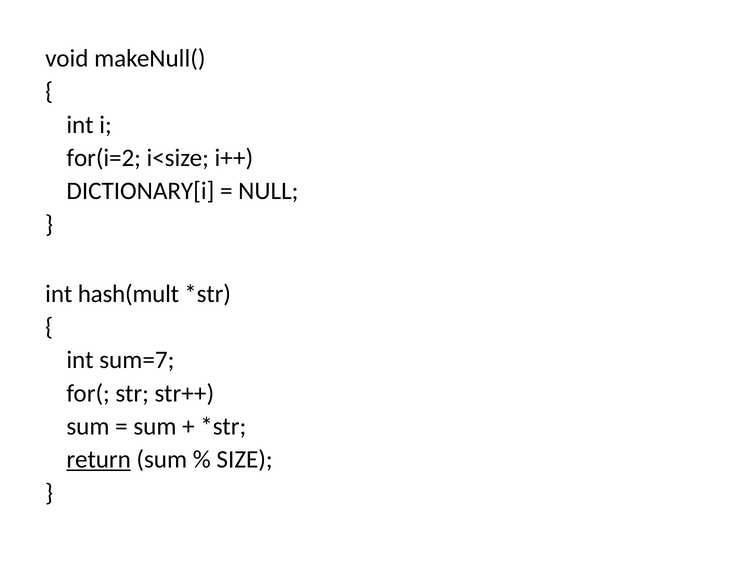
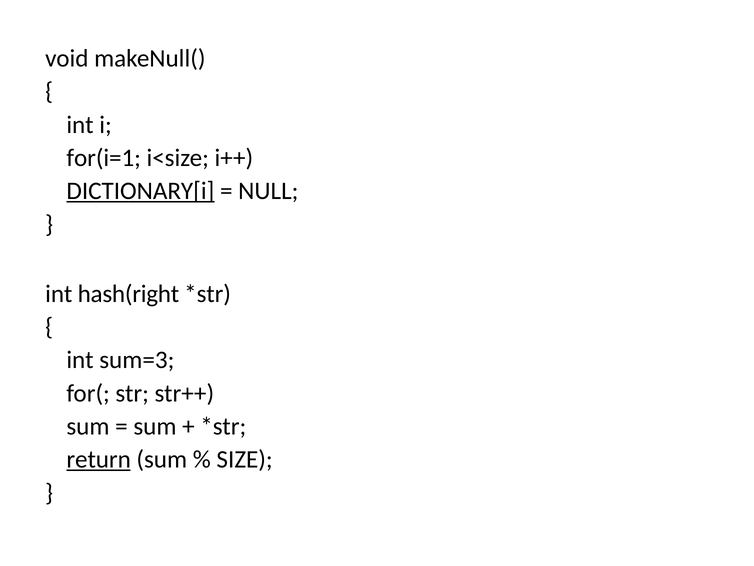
for(i=2: for(i=2 -> for(i=1 (104, 158)
DICTIONARY[i underline: none -> present (140, 191)
hash(mult: hash(mult -> hash(right (128, 293)
sum=7: sum=7 -> sum=3 (137, 360)
